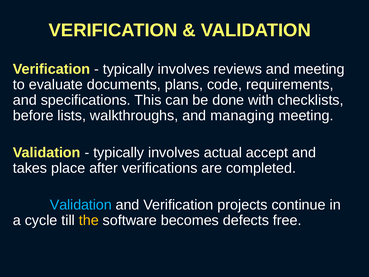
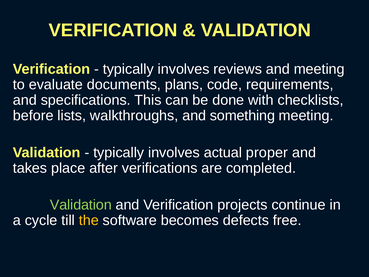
managing: managing -> something (242, 116)
accept: accept -> proper (267, 152)
Validation colour: light blue -> light green (81, 205)
